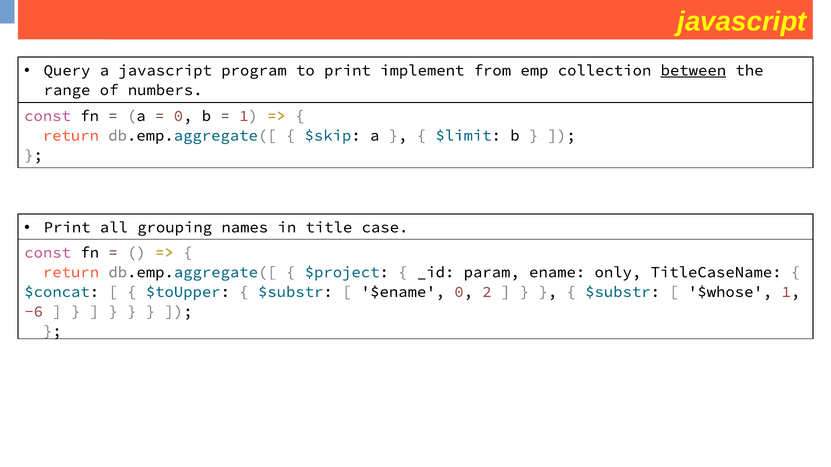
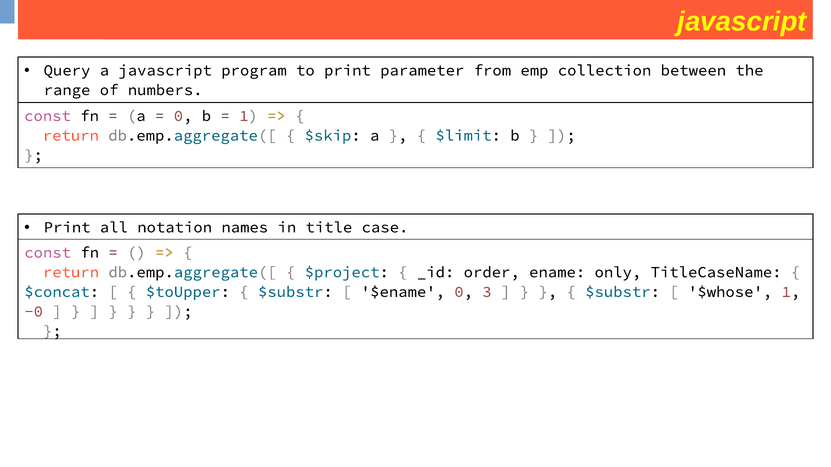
implement: implement -> parameter (422, 70)
between underline: present -> none (693, 70)
grouping: grouping -> notation (175, 227)
param: param -> order (492, 272)
2: 2 -> 3 (487, 292)
-6: -6 -> -0 (34, 312)
